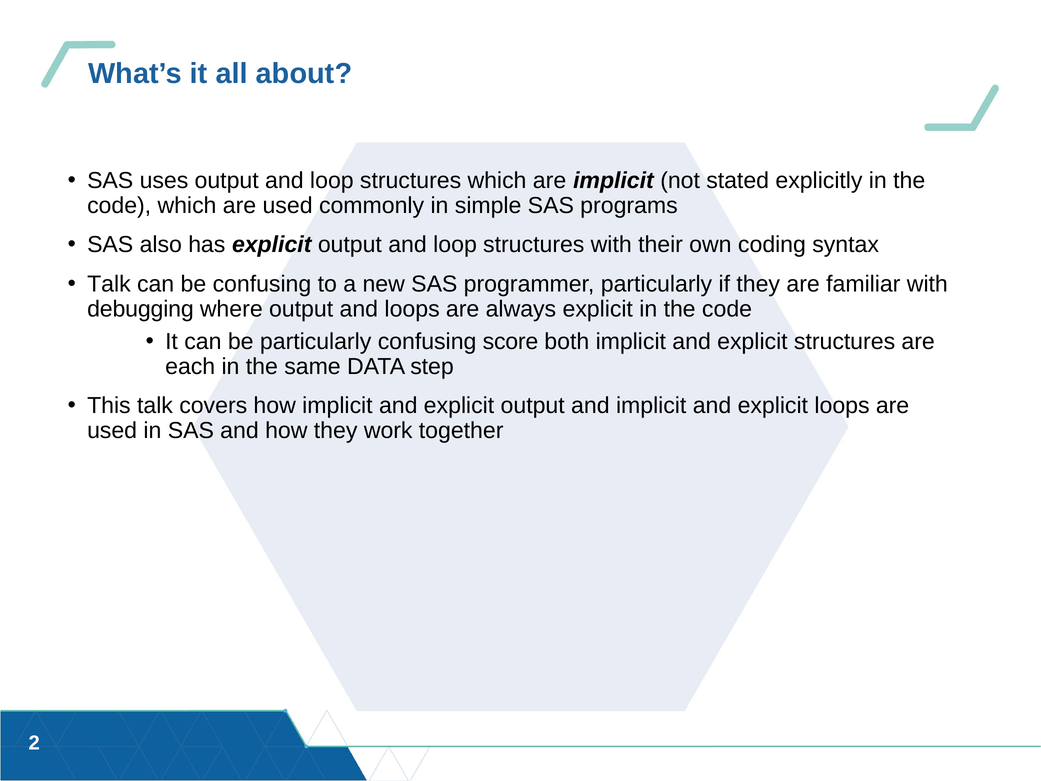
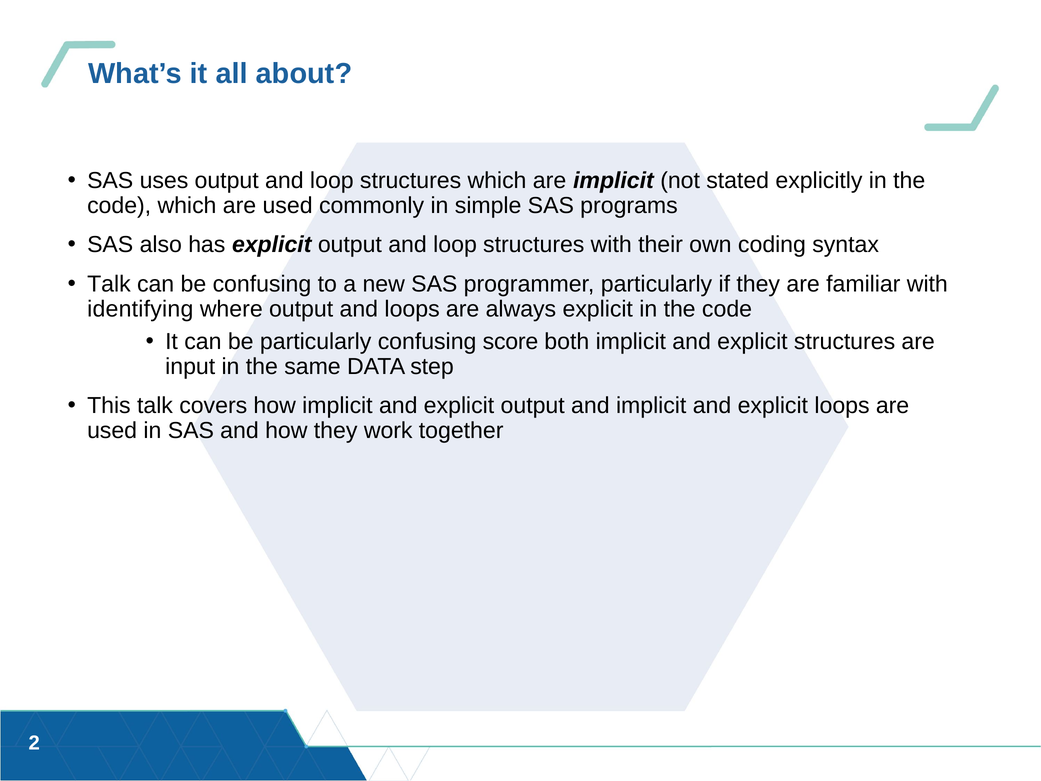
debugging: debugging -> identifying (140, 309)
each: each -> input (190, 366)
